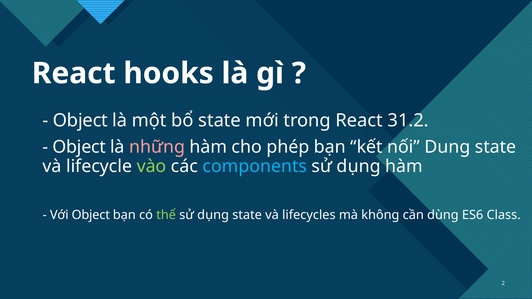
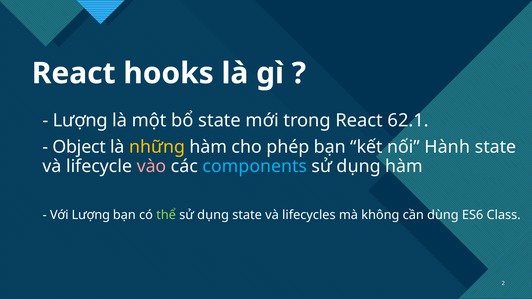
Object: Object -> Lượng (80, 121)
31.2: 31.2 -> 62.1 (408, 121)
những colour: pink -> yellow (157, 147)
Dung: Dung -> Hành (447, 147)
vào colour: light green -> pink (152, 166)
Với Object: Object -> Lượng (91, 215)
